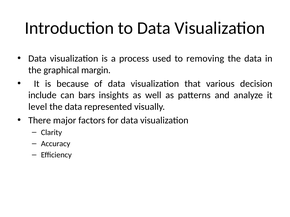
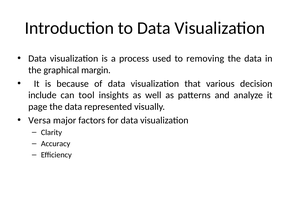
bars: bars -> tool (87, 95)
level: level -> page (38, 107)
There: There -> Versa (40, 121)
